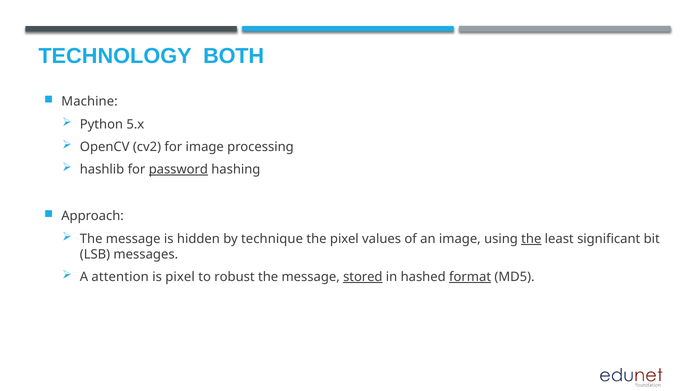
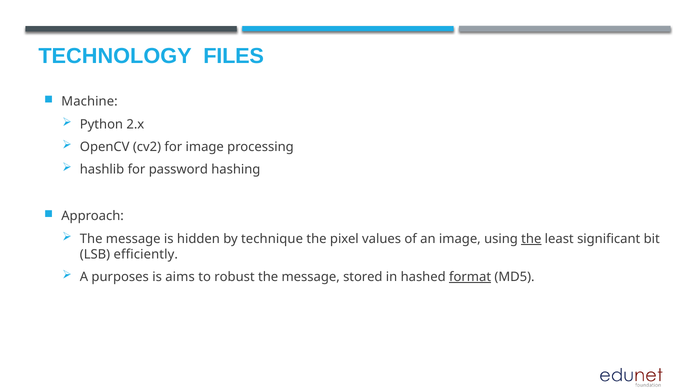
BOTH: BOTH -> FILES (234, 56)
5.x: 5.x -> 2.x (135, 124)
password underline: present -> none (178, 170)
messages: messages -> efficiently (146, 255)
attention: attention -> purposes (120, 277)
is pixel: pixel -> aims (180, 277)
stored underline: present -> none (363, 277)
